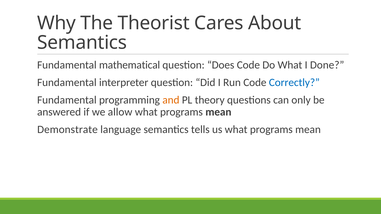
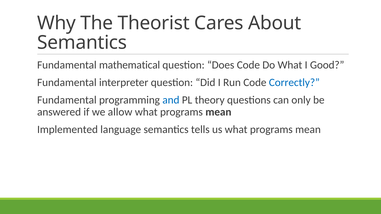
Done: Done -> Good (327, 65)
and colour: orange -> blue (171, 100)
Demonstrate: Demonstrate -> Implemented (68, 130)
